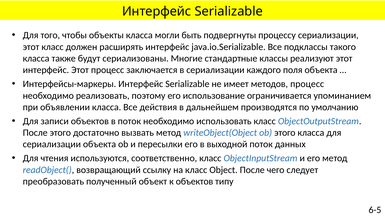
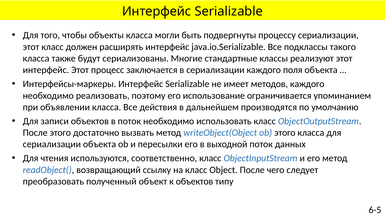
методов процесс: процесс -> каждого (307, 84)
